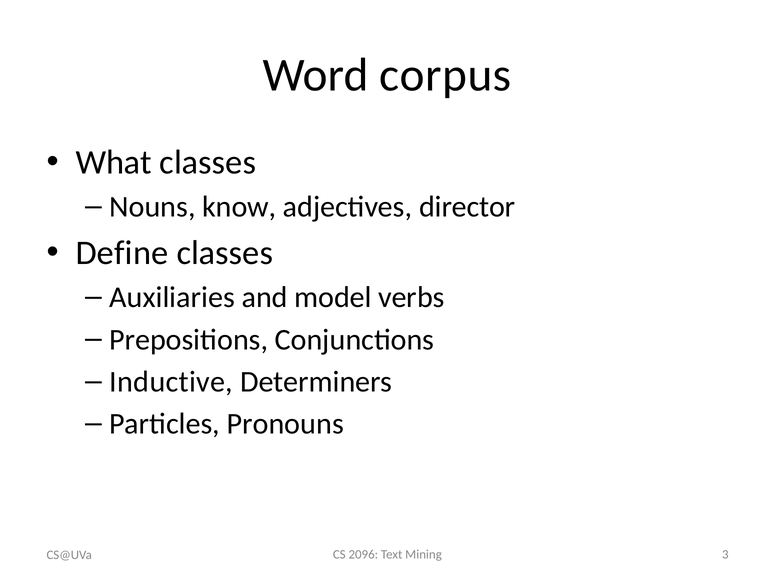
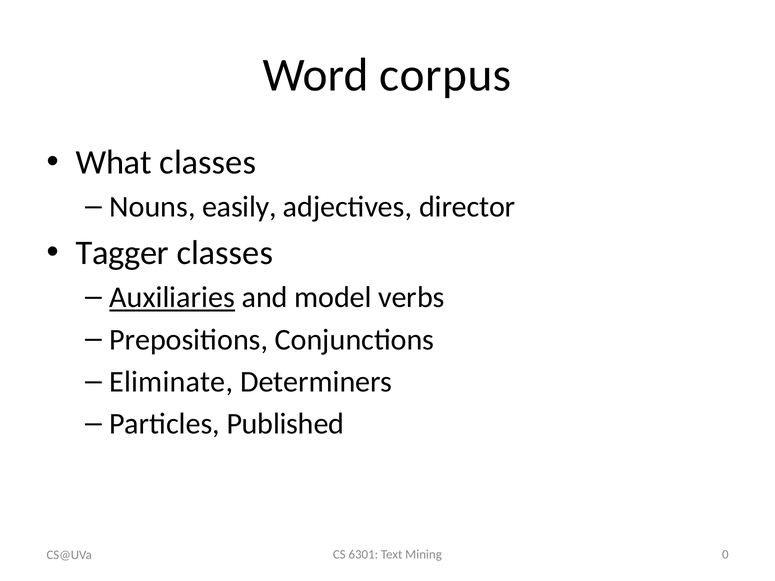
know: know -> easily (239, 207)
Define: Define -> Tagger (122, 253)
Auxiliaries underline: none -> present (172, 298)
Inductive: Inductive -> Eliminate (171, 382)
Pronouns: Pronouns -> Published (285, 424)
2096: 2096 -> 6301 (363, 555)
3: 3 -> 0 (725, 555)
